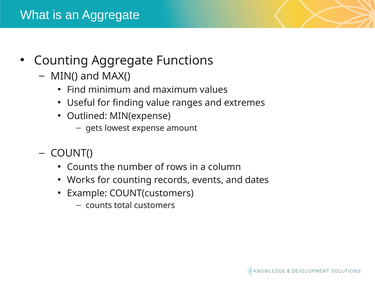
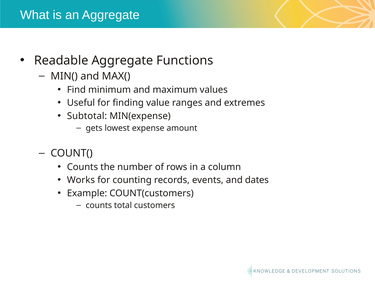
Counting: Counting -> Readable (61, 60)
Outlined: Outlined -> Subtotal (87, 116)
